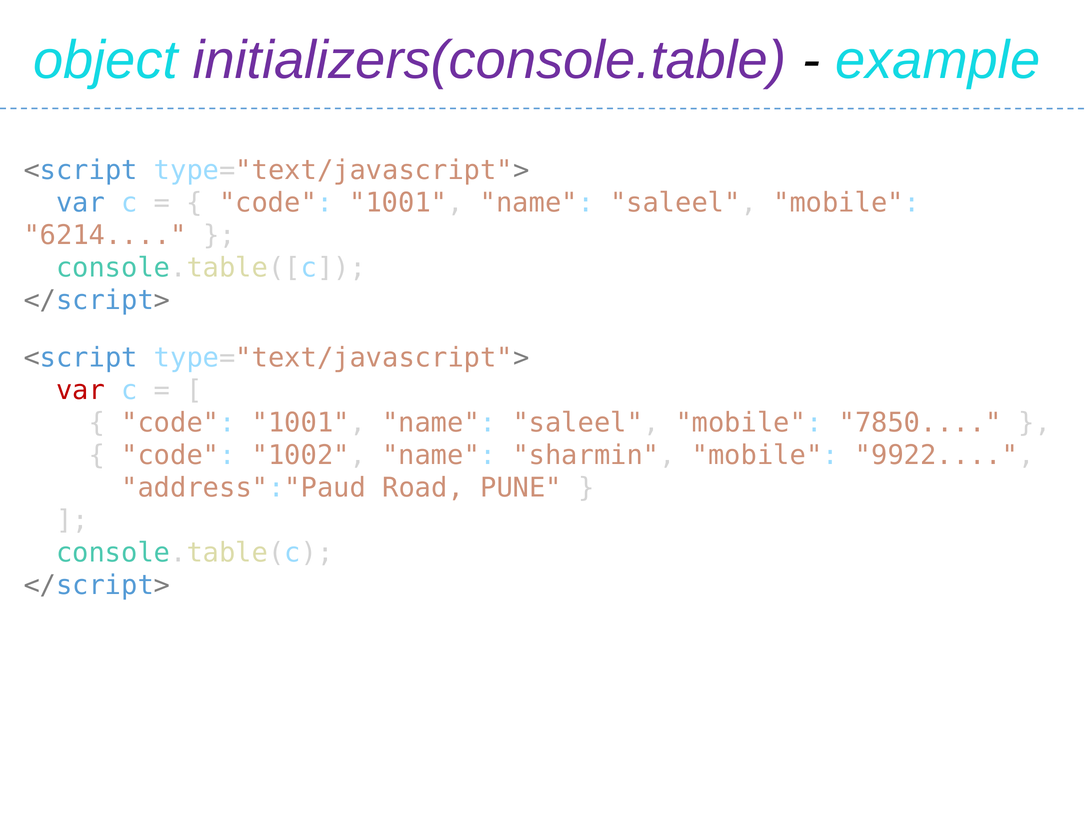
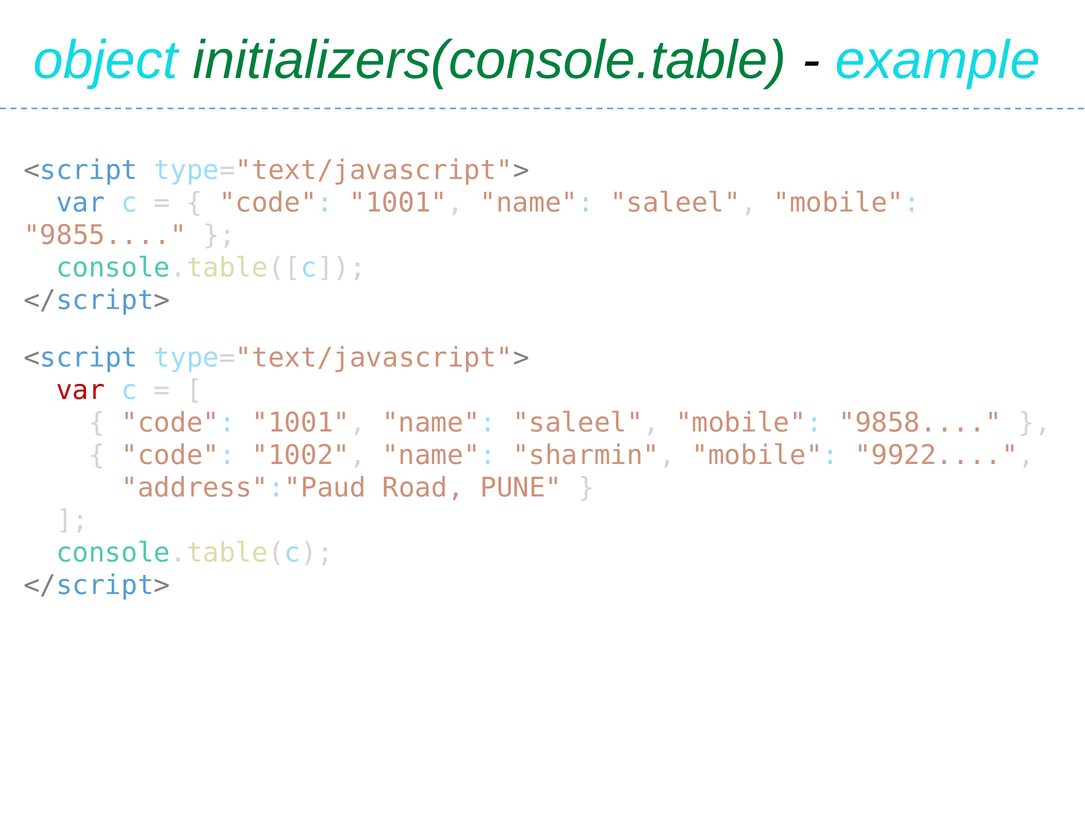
initializers(console.table colour: purple -> green (489, 61)
6214: 6214 -> 9855 (105, 235)
7850: 7850 -> 9858 (920, 423)
